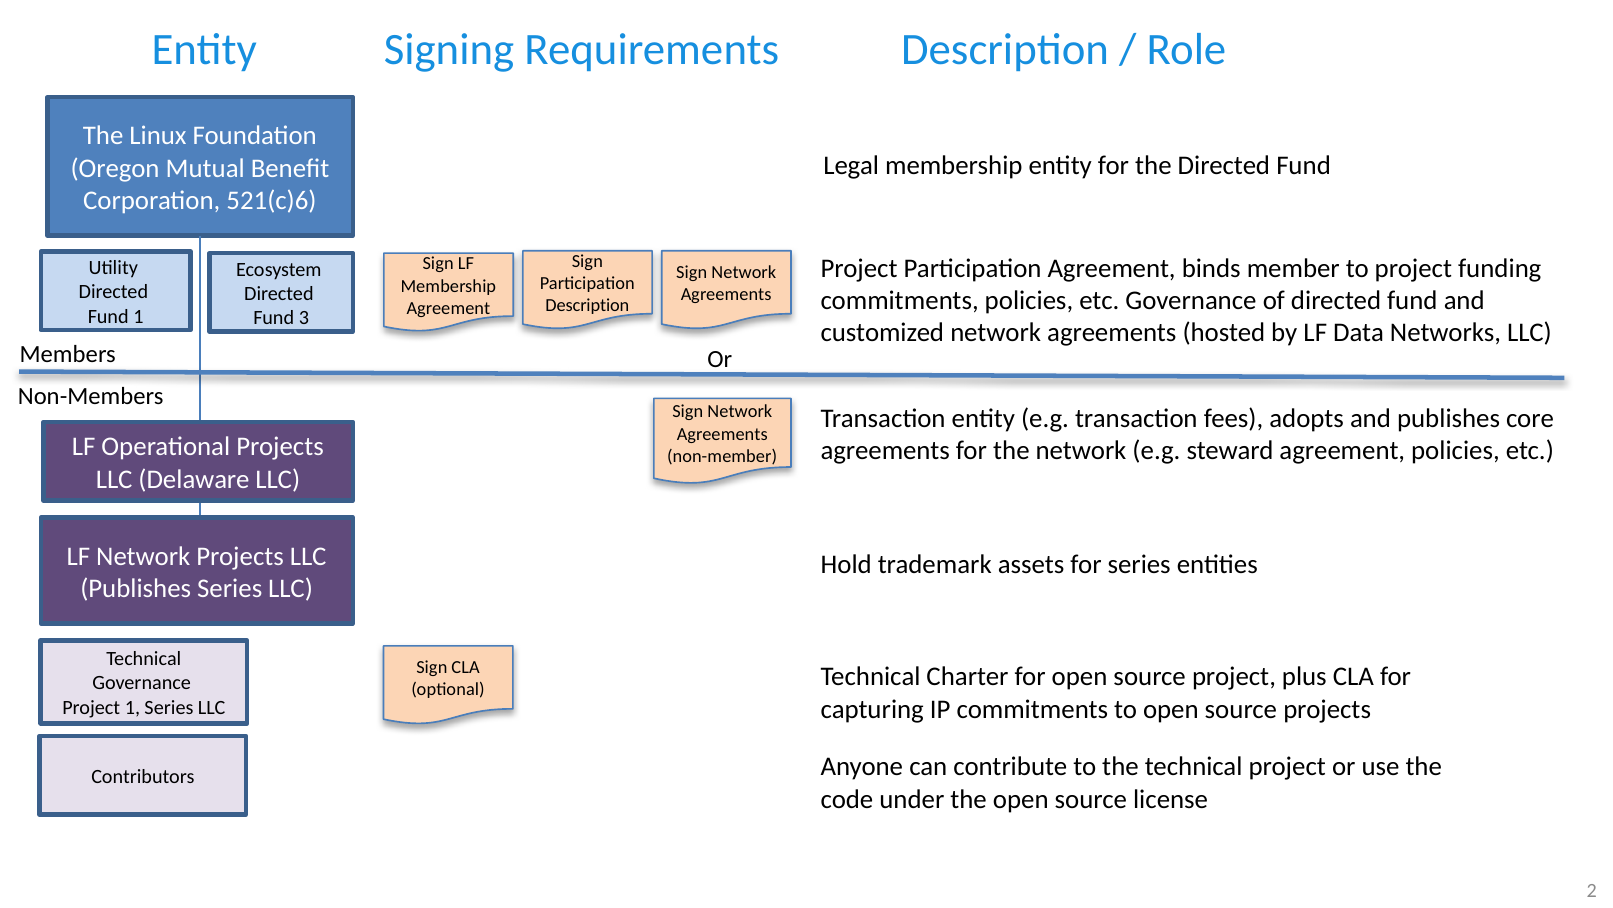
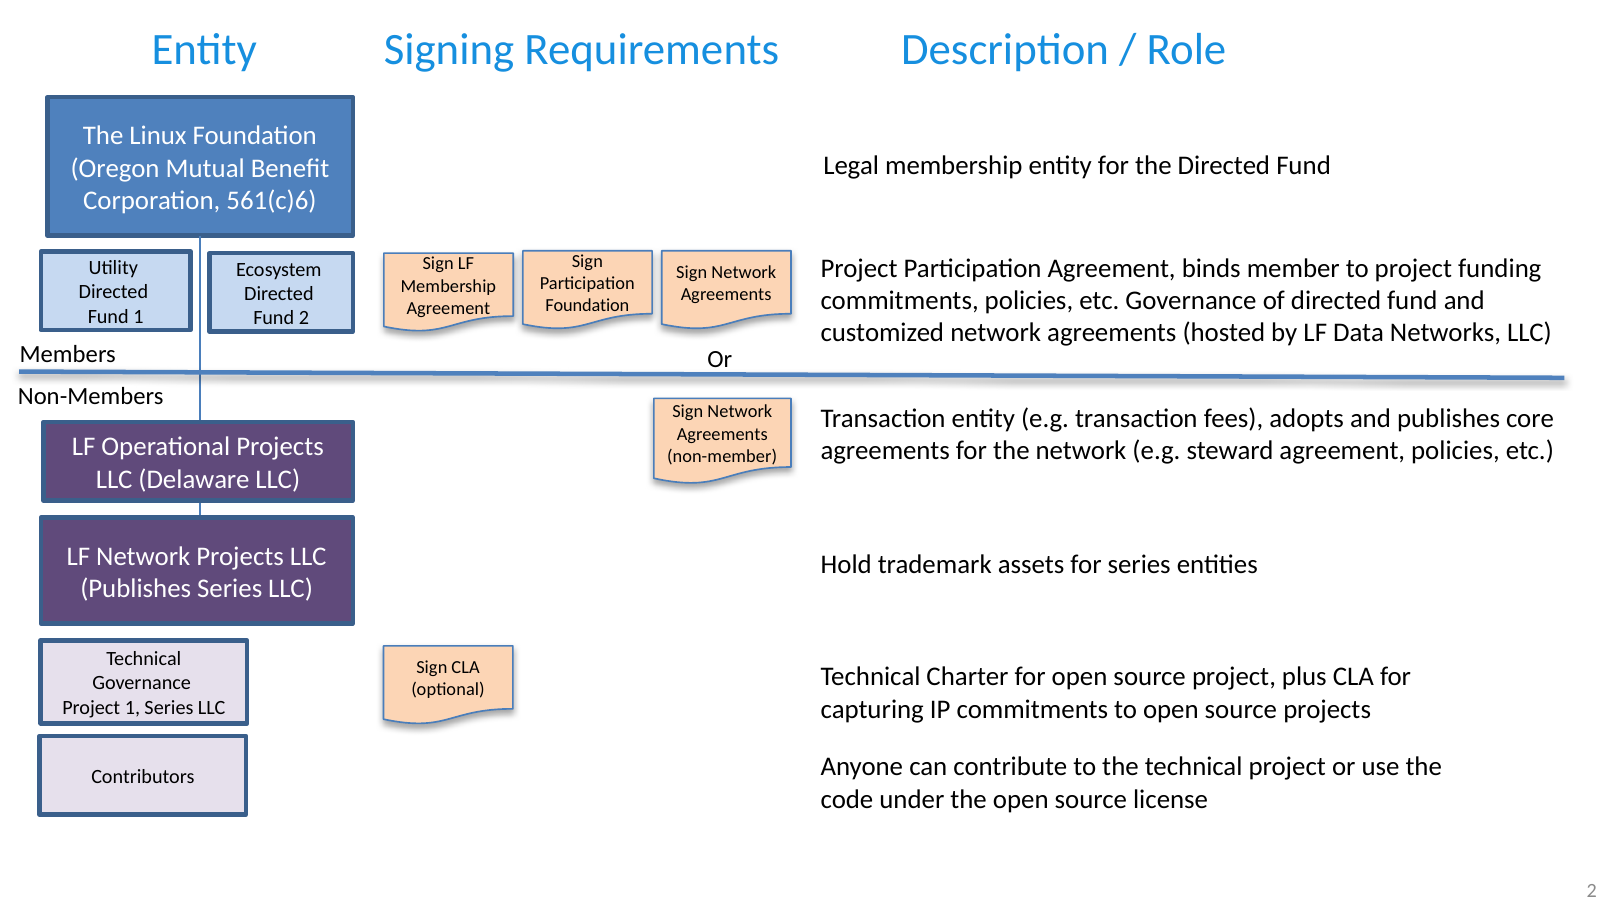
521(c)6: 521(c)6 -> 561(c)6 (272, 200)
Description: Description -> Foundation (587, 306)
Fund 3: 3 -> 2 (304, 318)
